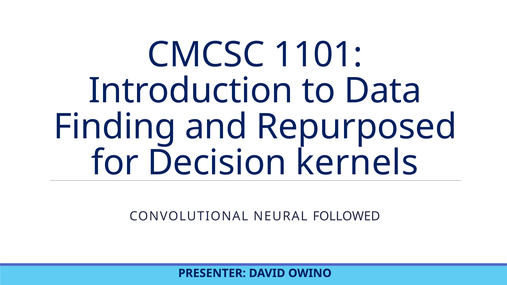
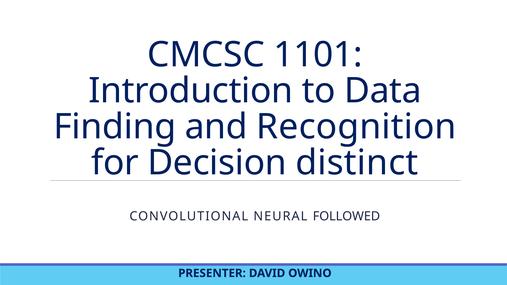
Repurposed: Repurposed -> Recognition (356, 127)
kernels: kernels -> distinct (357, 163)
